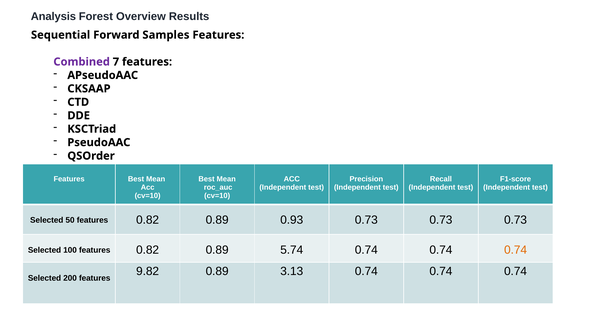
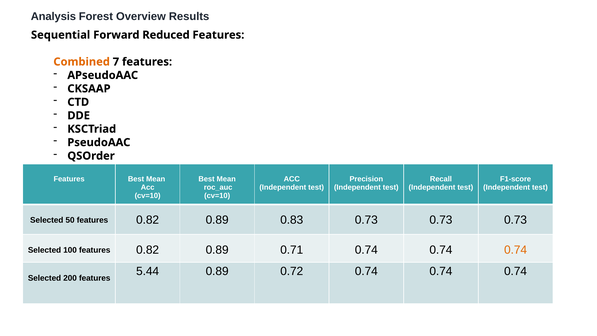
Samples: Samples -> Reduced (166, 35)
Combined colour: purple -> orange (82, 62)
0.93: 0.93 -> 0.83 (292, 220)
5.74: 5.74 -> 0.71 (292, 250)
9.82: 9.82 -> 5.44 (148, 271)
3.13: 3.13 -> 0.72 (292, 271)
